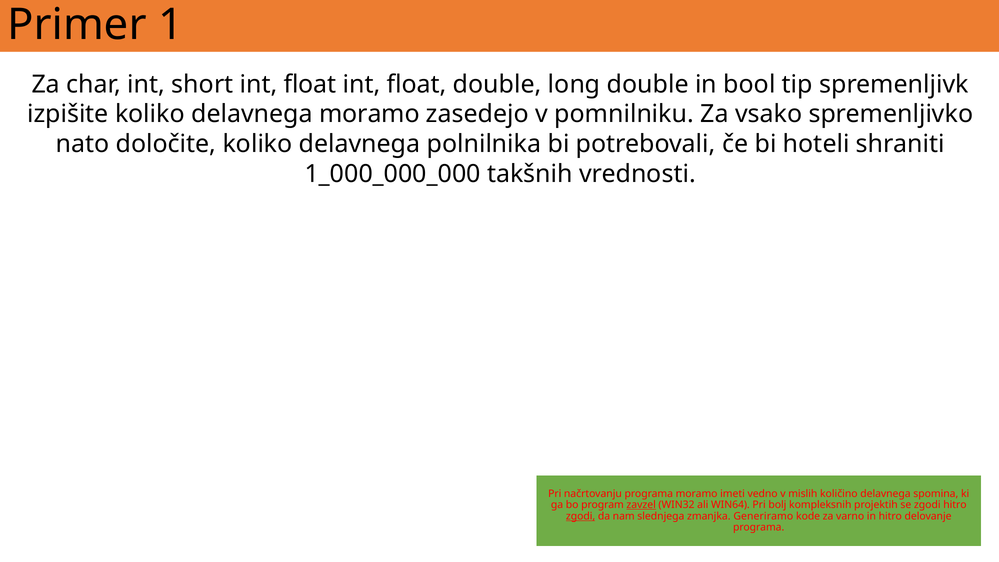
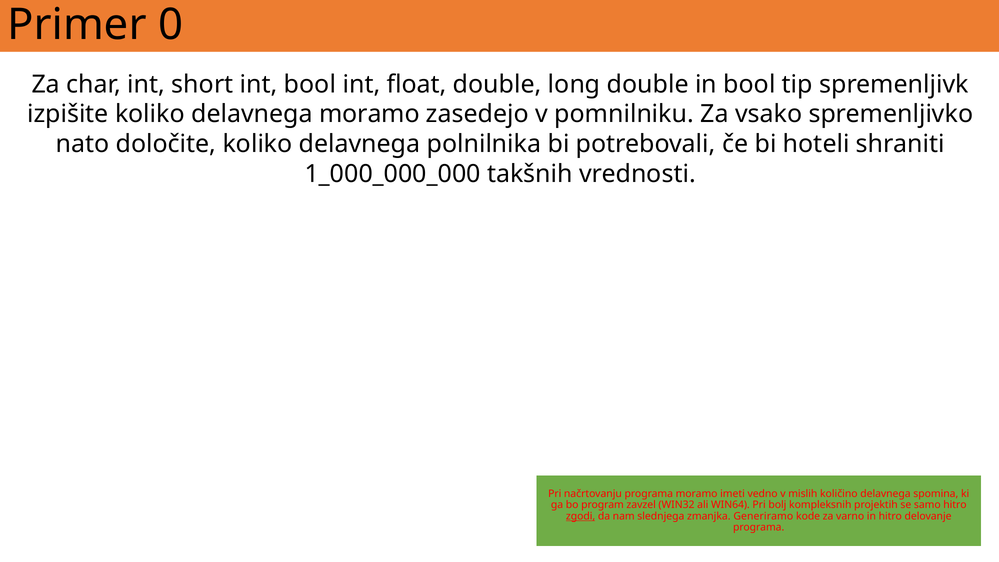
1: 1 -> 0 (171, 25)
short int float: float -> bool (310, 84)
zavzel underline: present -> none (641, 505)
se zgodi: zgodi -> samo (927, 505)
